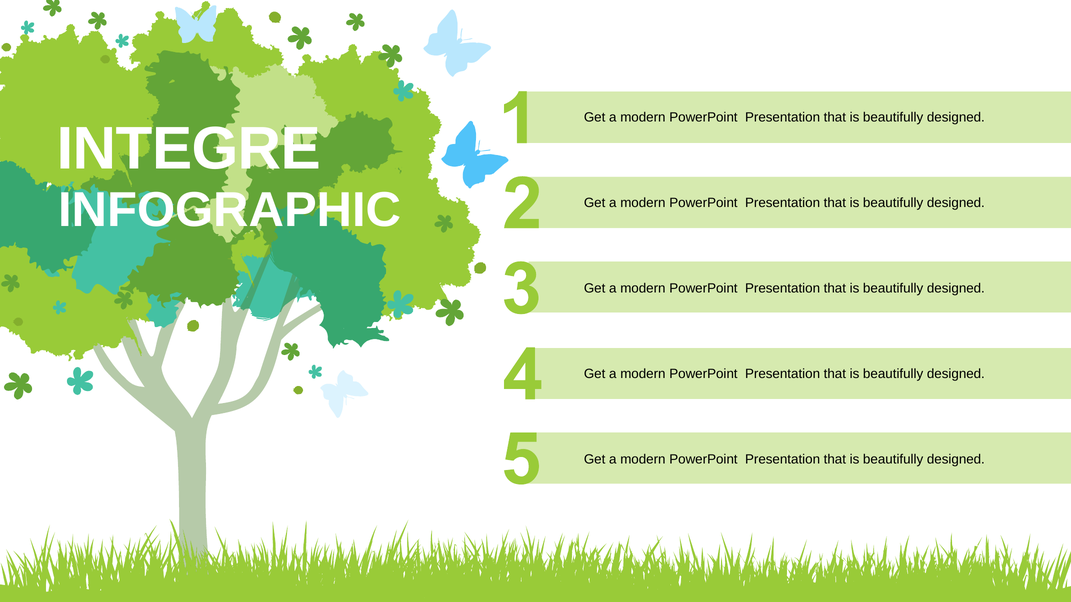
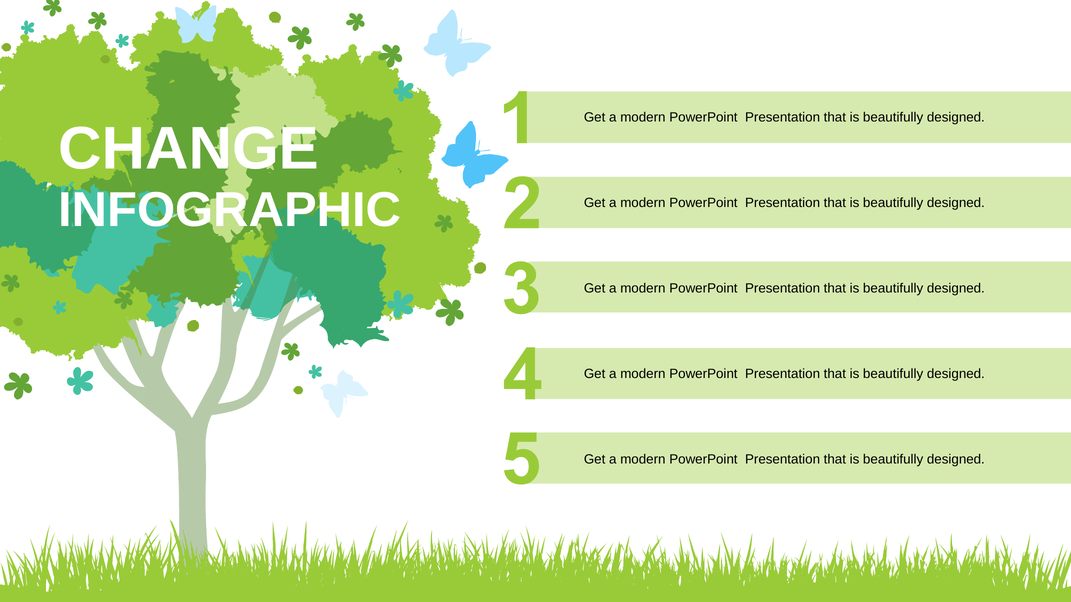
INTEGRE: INTEGRE -> CHANGE (189, 149)
